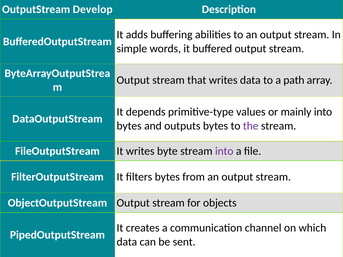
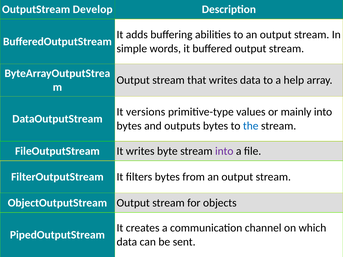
path: path -> help (294, 80)
depends: depends -> versions (146, 112)
the colour: purple -> blue (251, 126)
